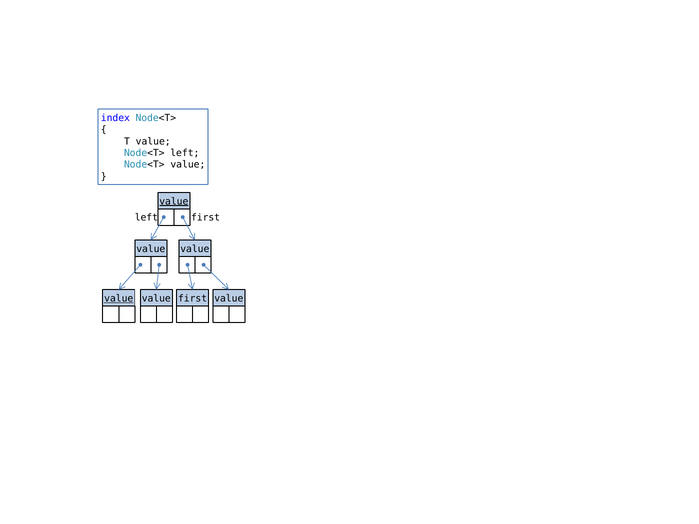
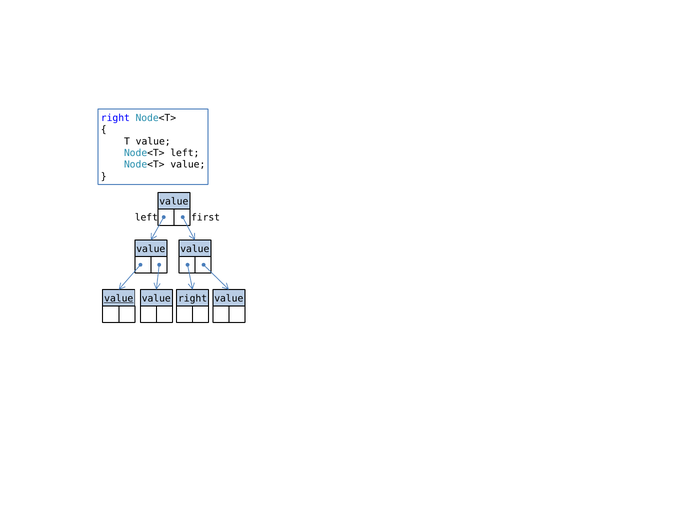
index: index -> right (115, 118)
value underline: present -> none (174, 201)
value first: first -> right (193, 299)
